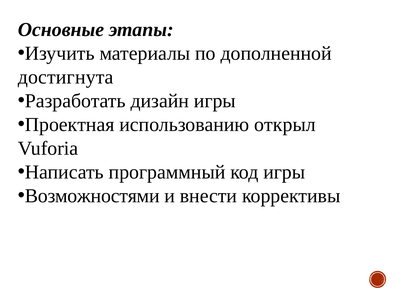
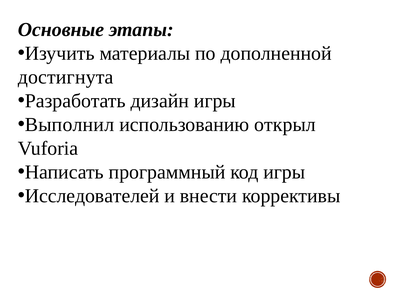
Проектная: Проектная -> Выполнил (70, 125)
Возможностями: Возможностями -> Исследователей (92, 196)
